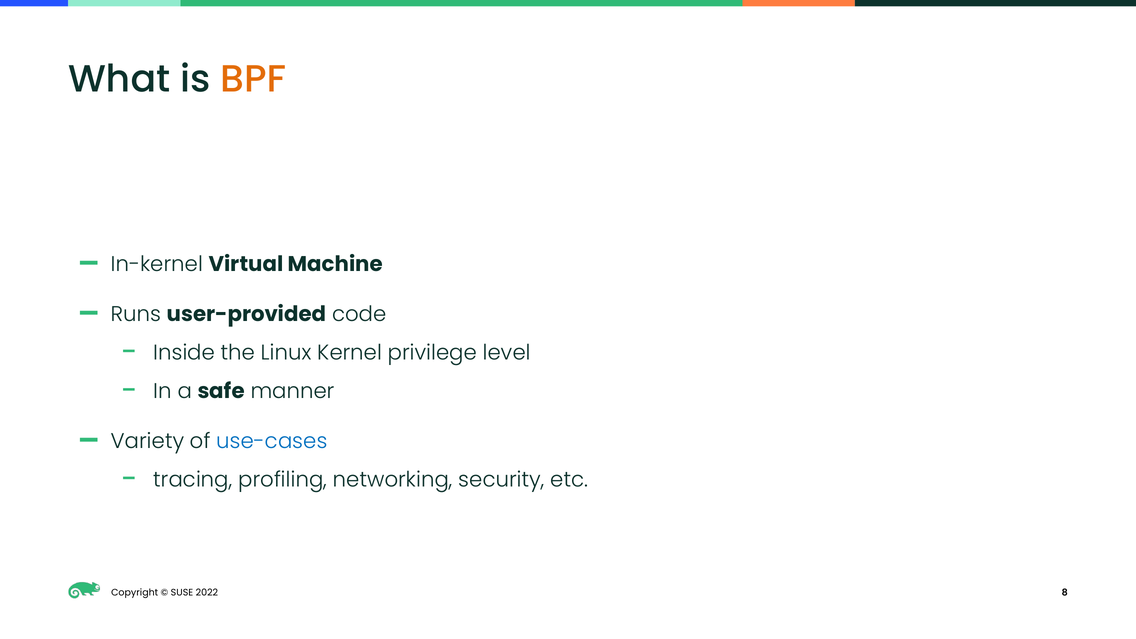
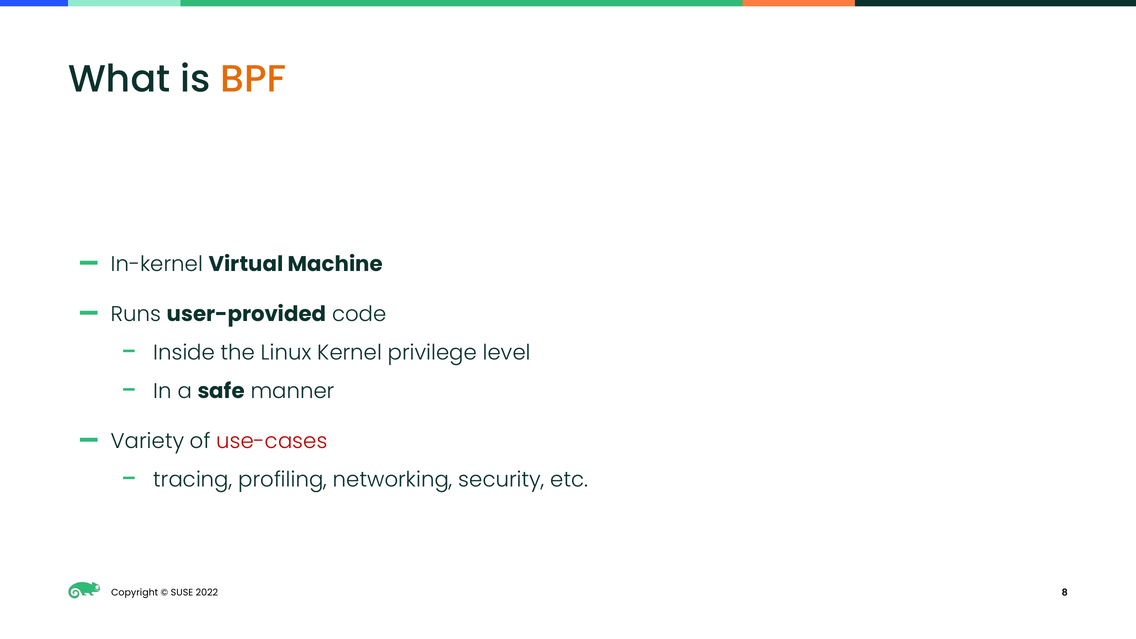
use-cases colour: blue -> red (272, 441)
